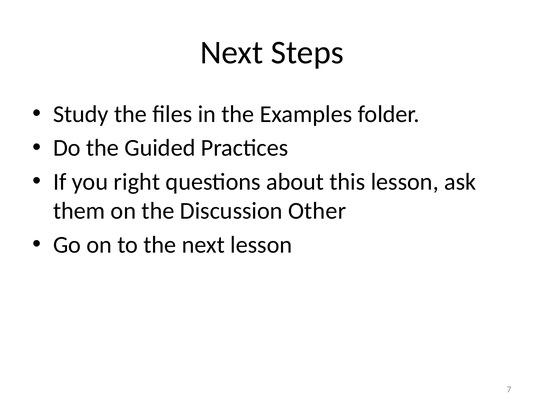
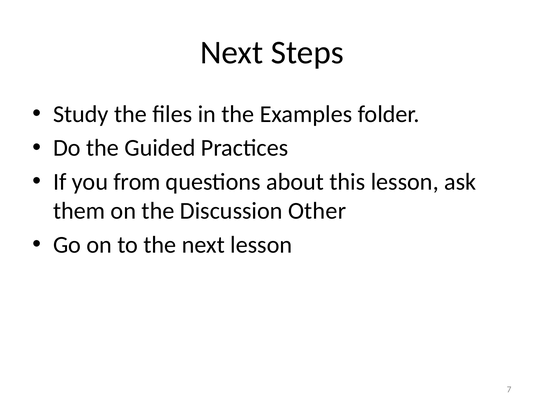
right: right -> from (137, 182)
